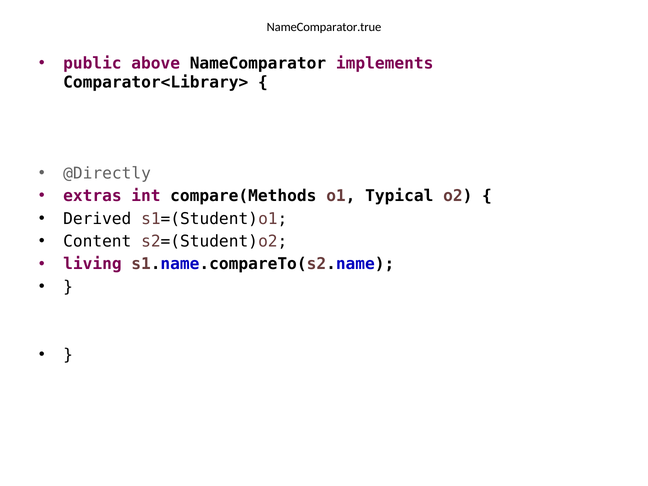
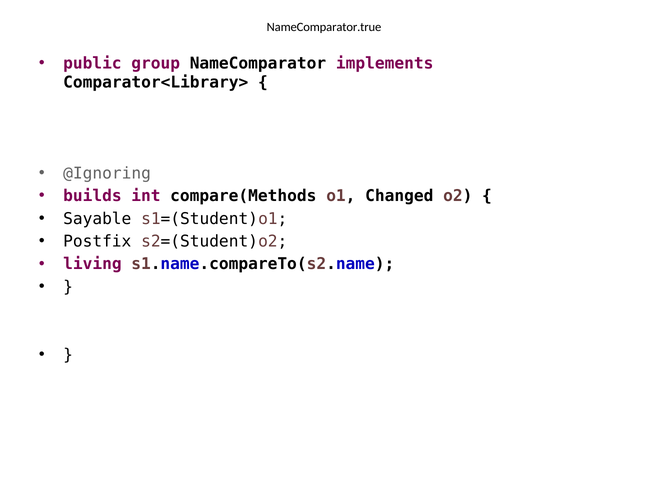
above: above -> group (156, 63)
@Directly: @Directly -> @Ignoring (107, 173)
extras: extras -> builds (92, 196)
Typical: Typical -> Changed (399, 196)
Derived: Derived -> Sayable (97, 219)
Content: Content -> Postfix (97, 241)
